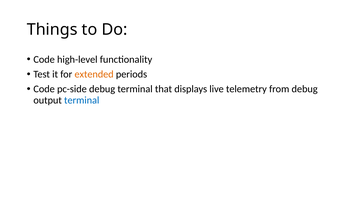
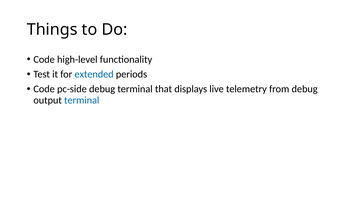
extended colour: orange -> blue (94, 74)
